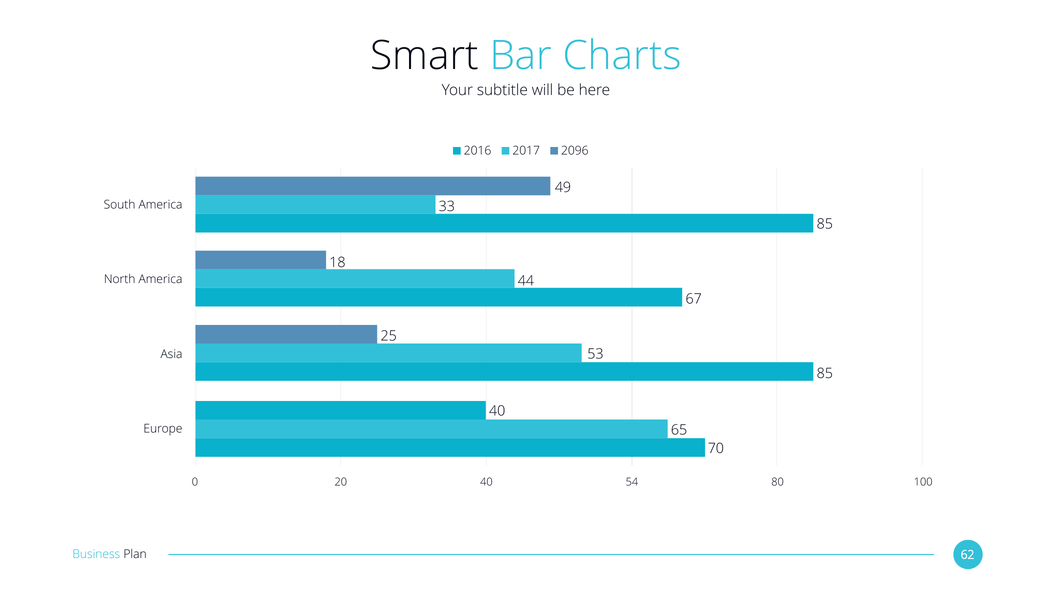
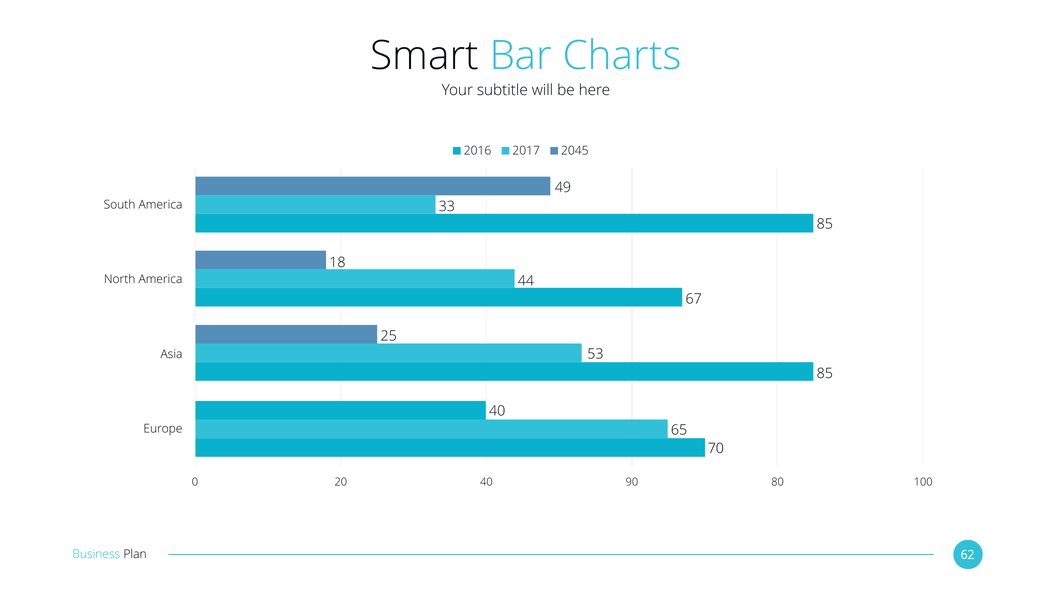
2096: 2096 -> 2045 (575, 151)
54: 54 -> 90 (632, 482)
